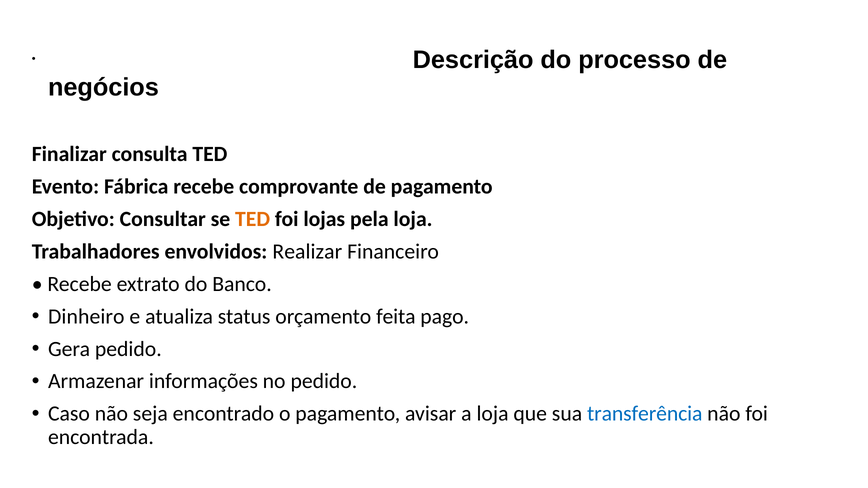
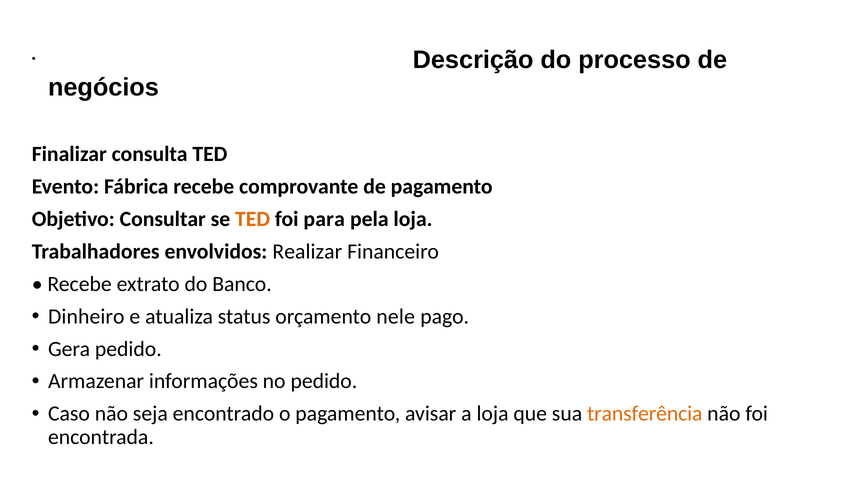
lojas: lojas -> para (324, 219)
feita: feita -> nele (396, 317)
transferência colour: blue -> orange (645, 414)
